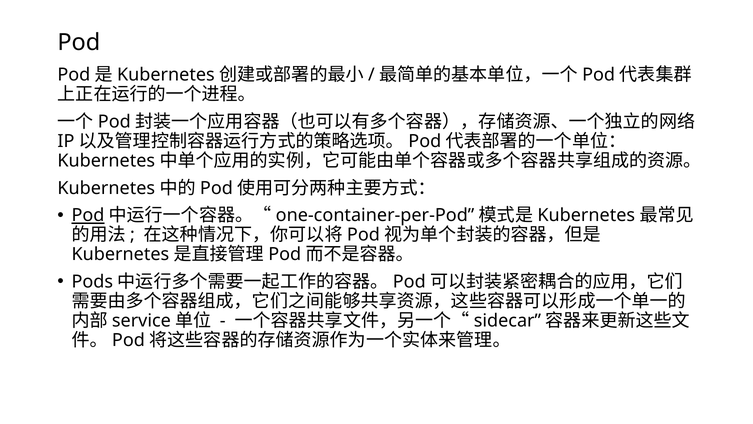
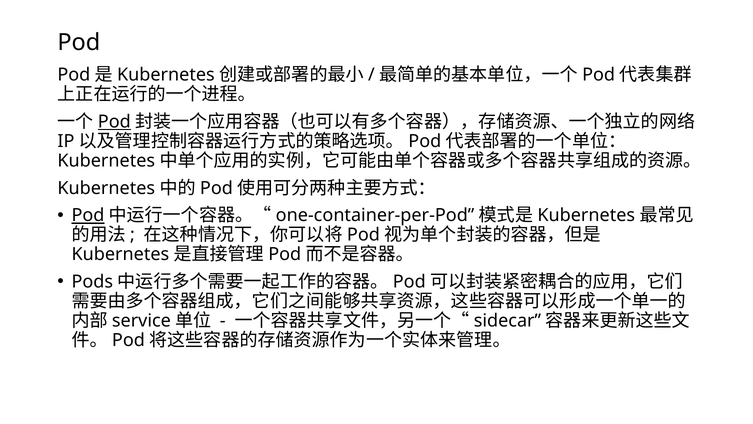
Pod underline: none -> present (114, 122)
